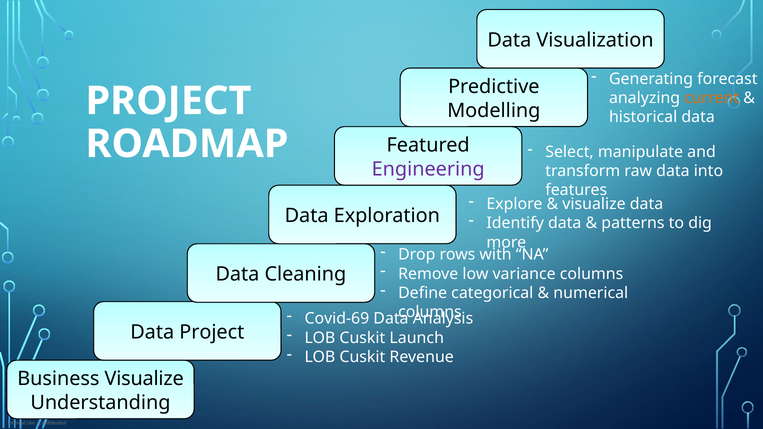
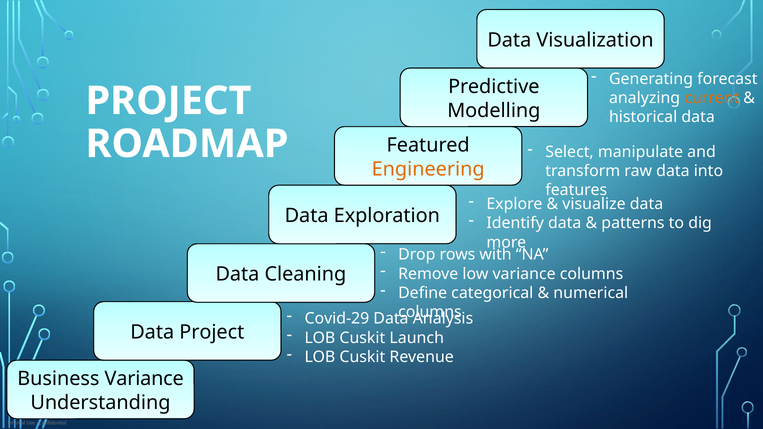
Engineering colour: purple -> orange (428, 169)
Covid-69: Covid-69 -> Covid-29 (337, 319)
Business Visualize: Visualize -> Variance (144, 379)
